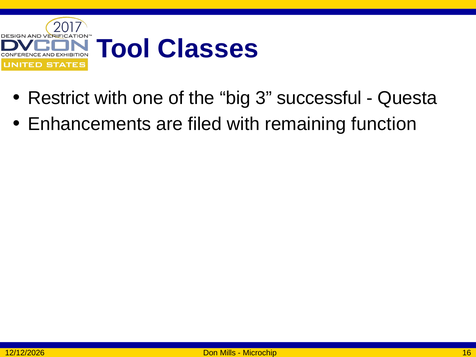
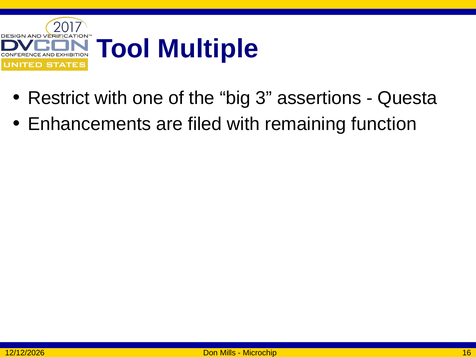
Classes: Classes -> Multiple (208, 49)
successful: successful -> assertions (319, 98)
